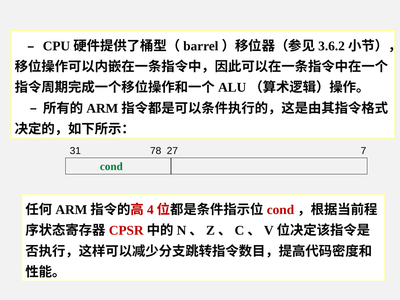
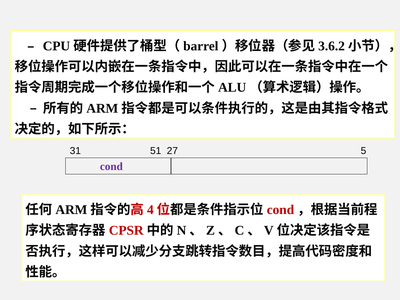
78: 78 -> 51 (156, 151)
7: 7 -> 5 (363, 151)
cond colour: green -> purple (111, 167)
